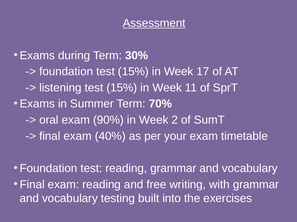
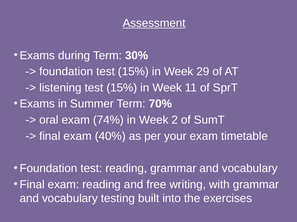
17: 17 -> 29 (203, 72)
90%: 90% -> 74% (108, 120)
